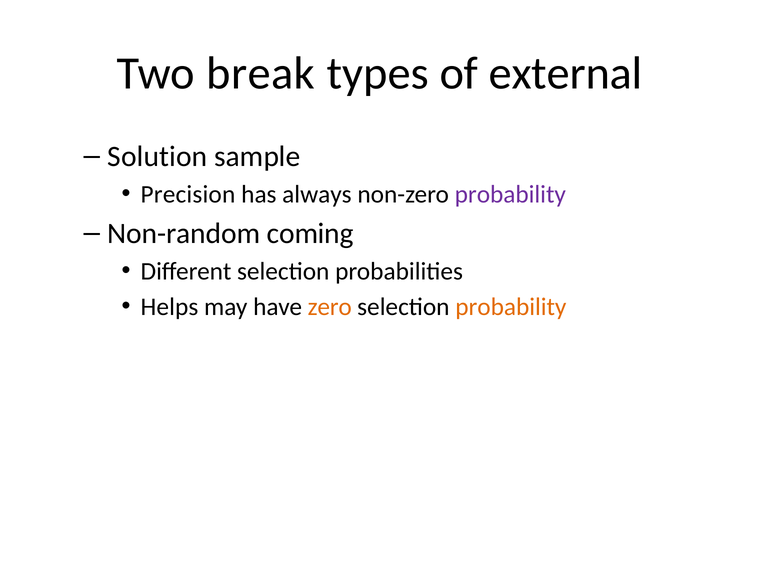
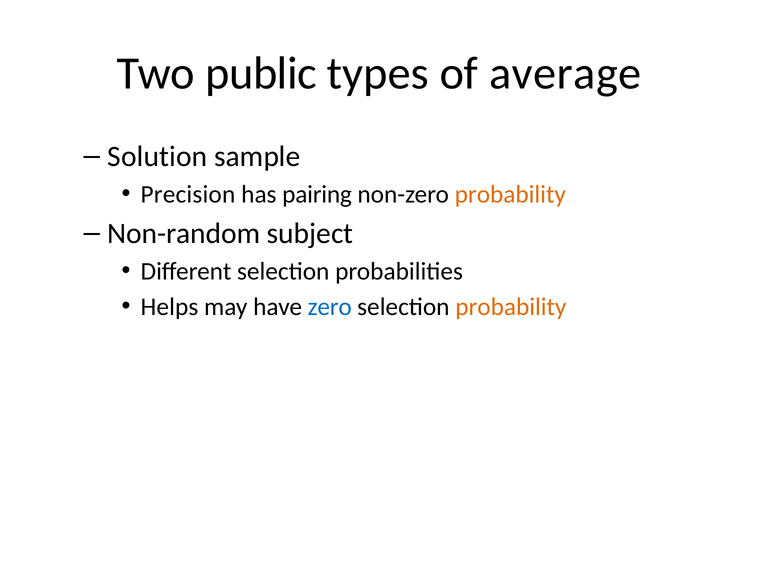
break: break -> public (261, 74)
external: external -> average (565, 74)
always: always -> pairing (317, 194)
probability colour: purple -> orange (510, 194)
coming: coming -> subject (310, 233)
zero colour: orange -> blue (330, 307)
